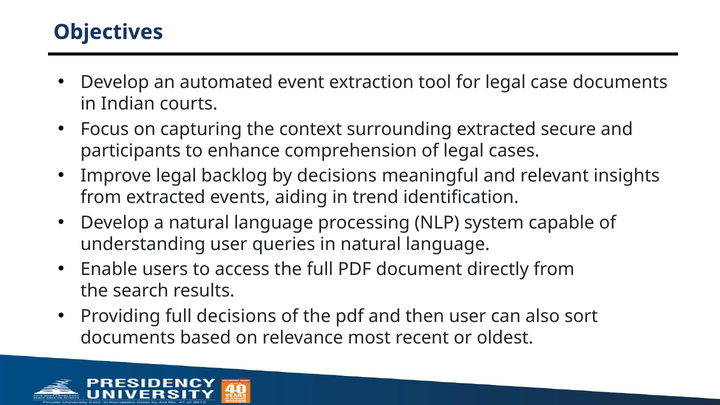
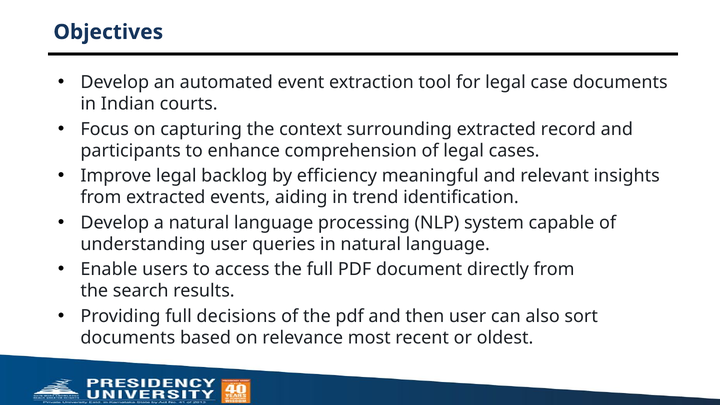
secure: secure -> record (568, 129)
by decisions: decisions -> efficiency (337, 176)
